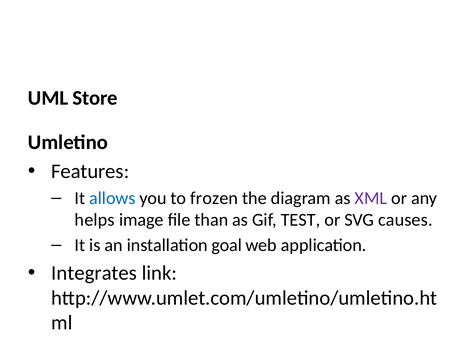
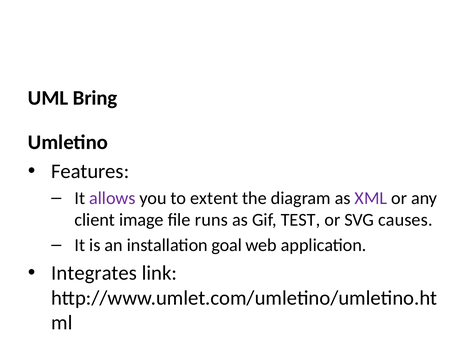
Store: Store -> Bring (95, 98)
allows colour: blue -> purple (112, 198)
frozen: frozen -> extent (214, 198)
helps: helps -> client (95, 220)
than: than -> runs (211, 220)
